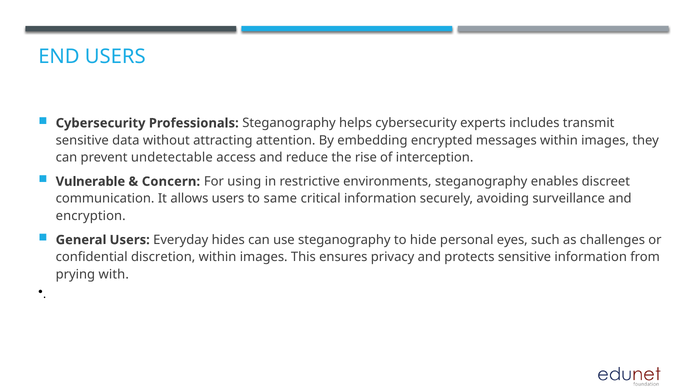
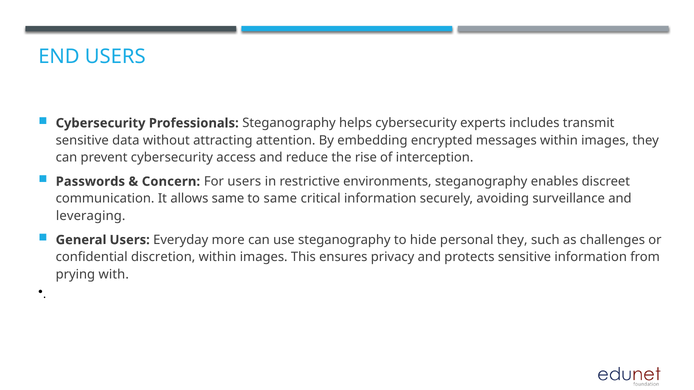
prevent undetectable: undetectable -> cybersecurity (172, 158)
Vulnerable: Vulnerable -> Passwords (90, 182)
For using: using -> users (244, 182)
allows users: users -> same (228, 199)
encryption: encryption -> leveraging (91, 216)
hides: hides -> more (228, 240)
personal eyes: eyes -> they (512, 240)
